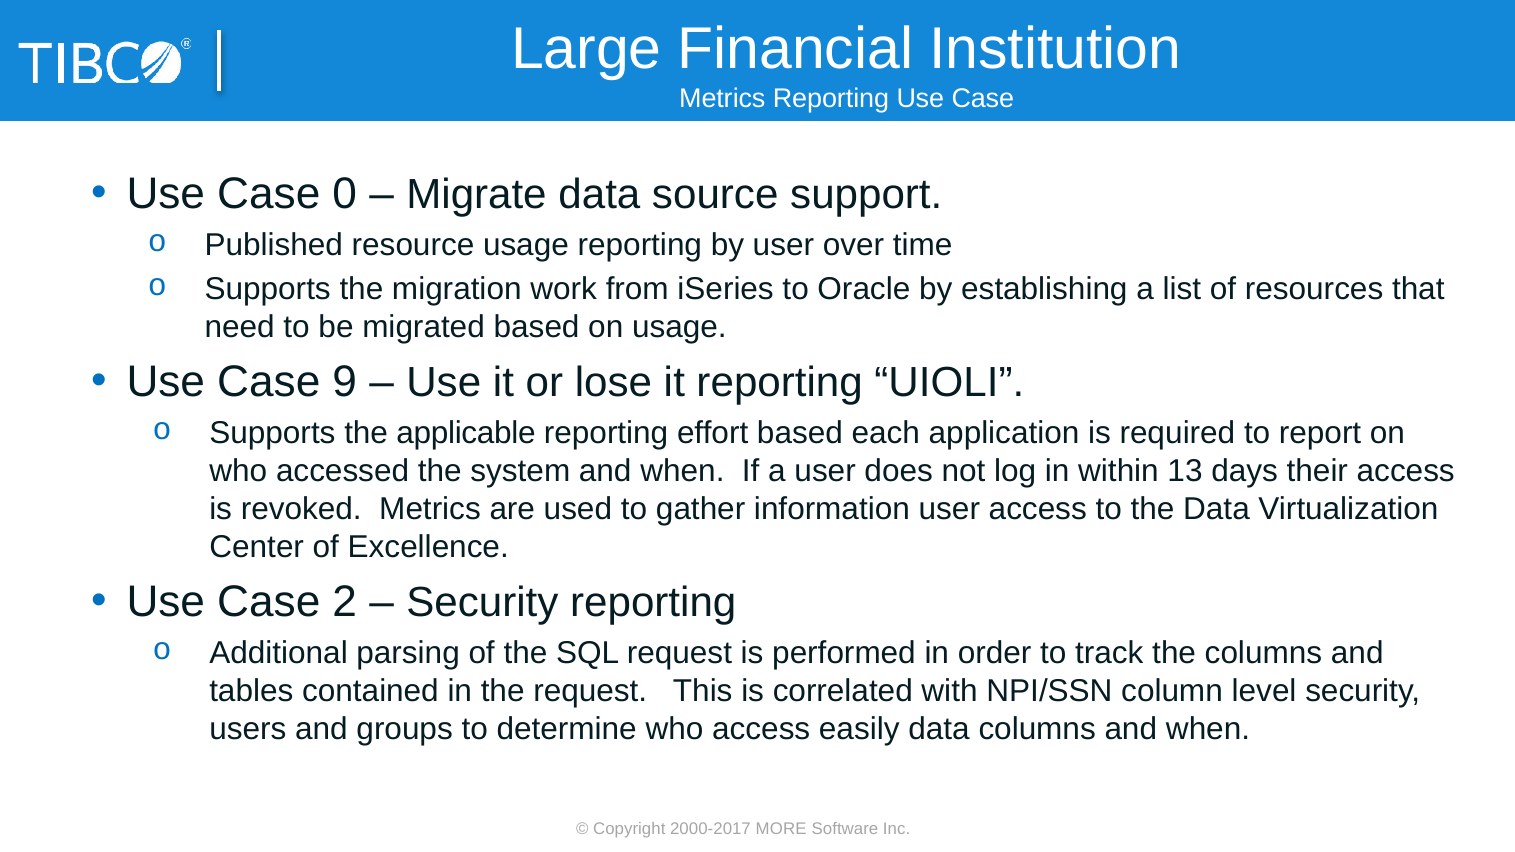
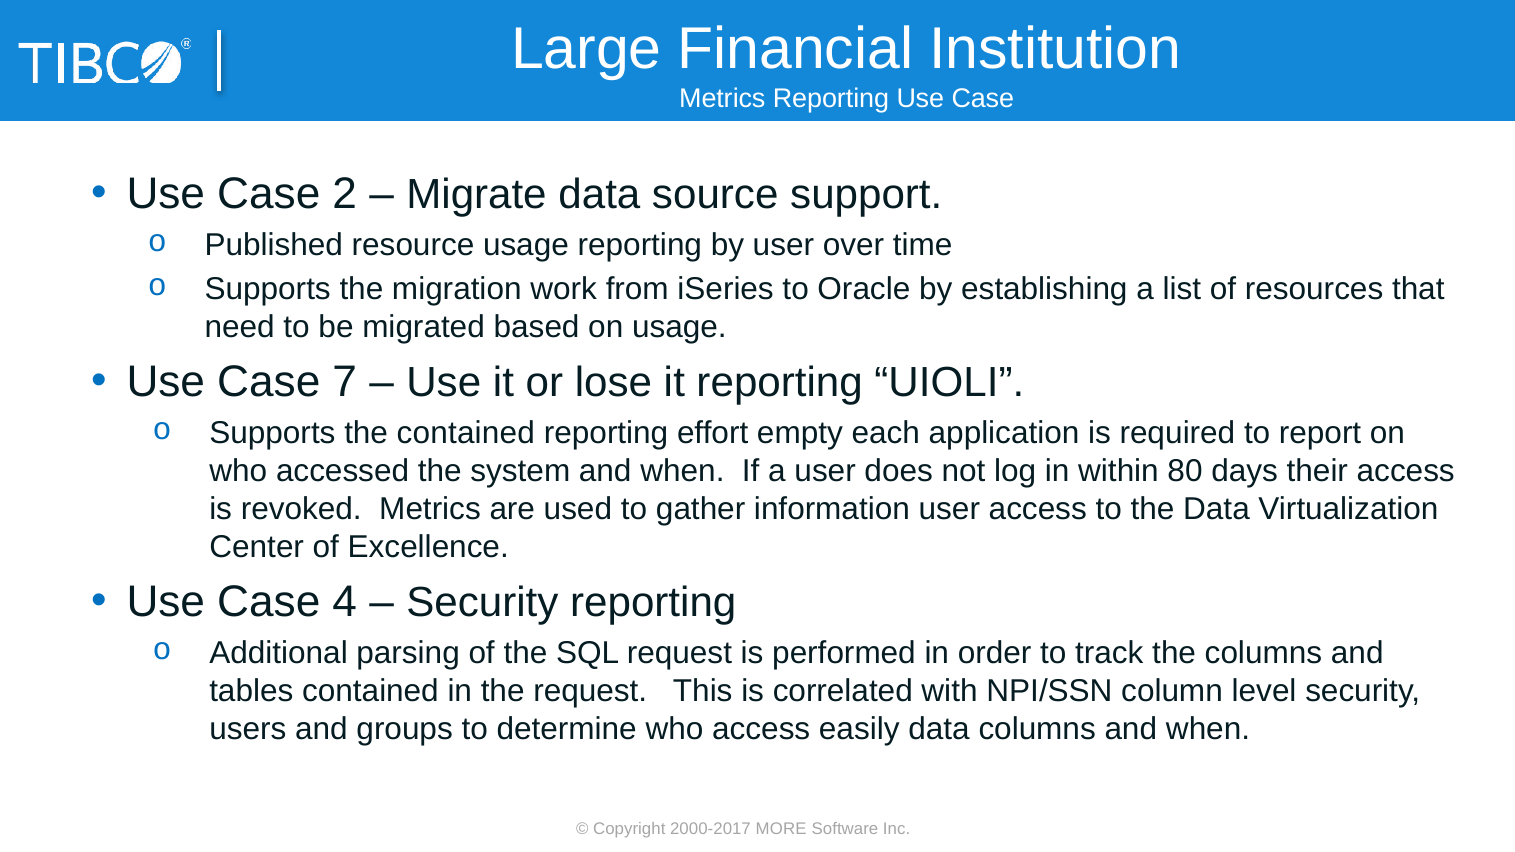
0: 0 -> 2 (345, 194)
9: 9 -> 7 (345, 382)
the applicable: applicable -> contained (466, 433)
effort based: based -> empty (800, 433)
13: 13 -> 80 (1185, 471)
2: 2 -> 4 (345, 602)
